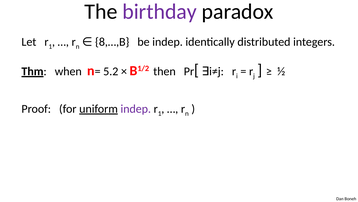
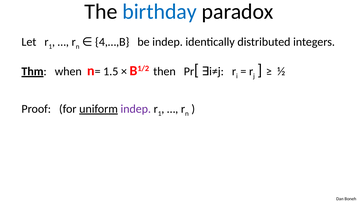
birthday colour: purple -> blue (160, 12)
8,…,B: 8,…,B -> 4,…,B (112, 42)
5.2: 5.2 -> 1.5 (111, 71)
